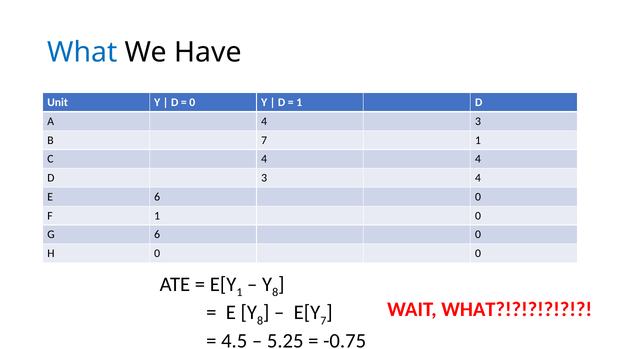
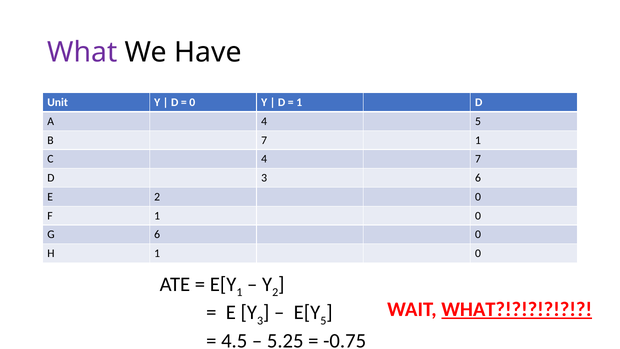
What colour: blue -> purple (82, 52)
4 3: 3 -> 5 (478, 121)
4 4: 4 -> 7 (478, 159)
3 4: 4 -> 6 (478, 178)
E 6: 6 -> 2 (157, 197)
H 0: 0 -> 1 (157, 253)
8: 8 -> 2 (275, 292)
WHAT underline: none -> present (517, 309)
E Y 8: 8 -> 3 (260, 320)
7: 7 -> 5 (323, 320)
